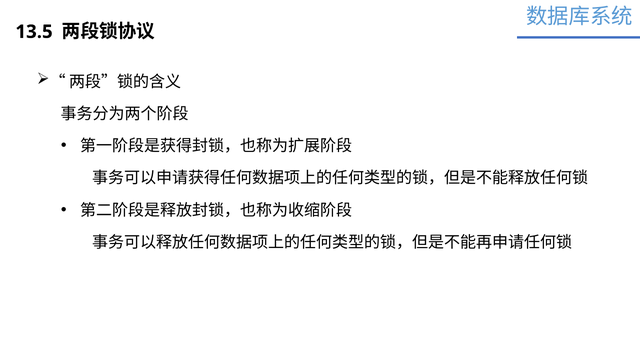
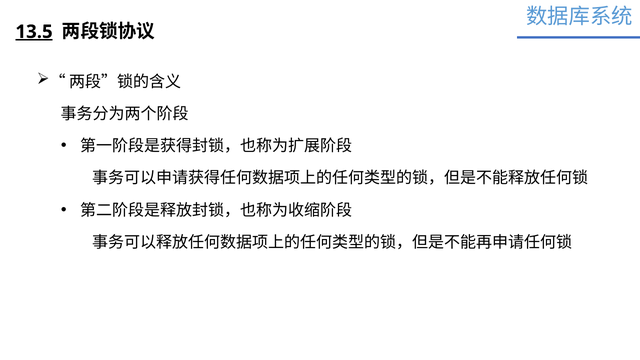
13.5 underline: none -> present (34, 32)
